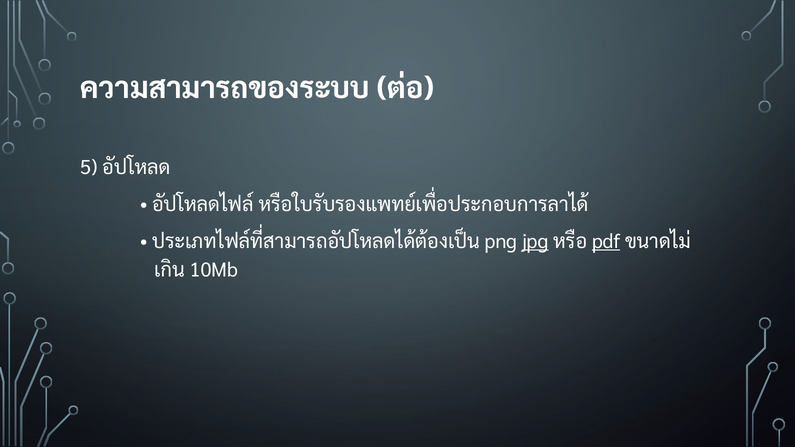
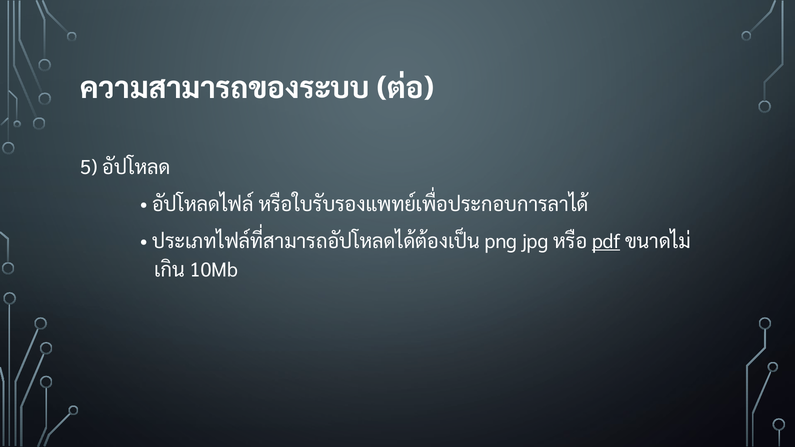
jpg underline: present -> none (535, 242)
